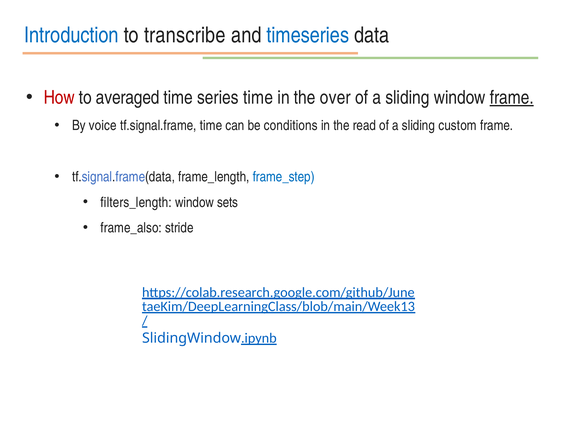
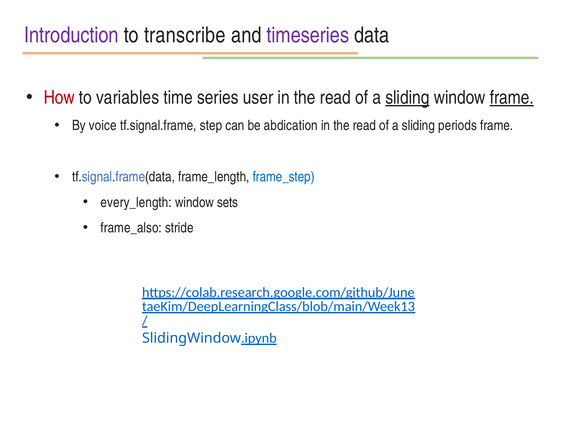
Introduction colour: blue -> purple (71, 35)
timeseries colour: blue -> purple (308, 35)
averaged: averaged -> variables (128, 98)
series time: time -> user (258, 98)
over: over -> read (335, 98)
sliding underline: none -> present (407, 98)
tf.signal.frame time: time -> step (211, 126)
conditions: conditions -> abdication (291, 126)
custom: custom -> periods (458, 126)
filters_length: filters_length -> every_length (136, 203)
